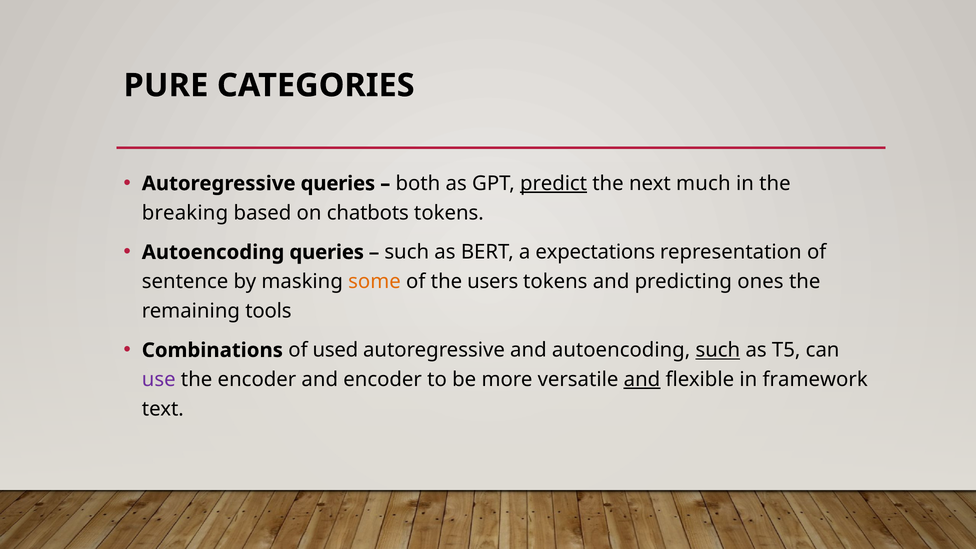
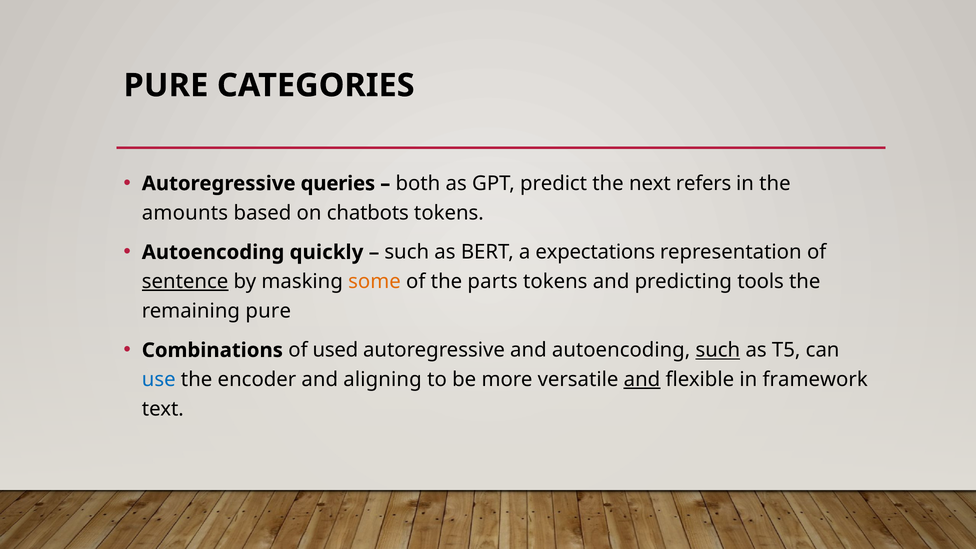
predict underline: present -> none (554, 184)
much: much -> refers (704, 184)
breaking: breaking -> amounts (185, 213)
Autoencoding queries: queries -> quickly (327, 252)
sentence underline: none -> present (185, 282)
users: users -> parts (493, 282)
ones: ones -> tools (761, 282)
remaining tools: tools -> pure (268, 311)
use colour: purple -> blue (159, 380)
and encoder: encoder -> aligning (383, 380)
